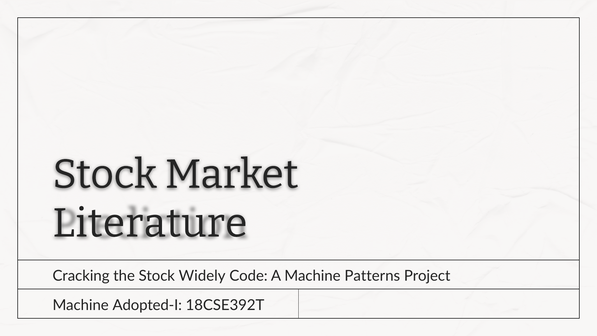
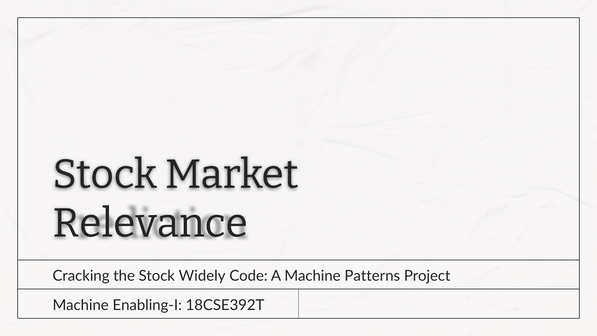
Literature: Literature -> Relevance (150, 223)
Adopted-I: Adopted-I -> Enabling-I (147, 305)
